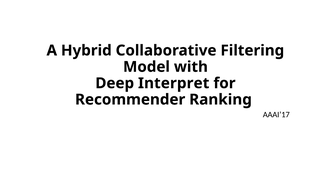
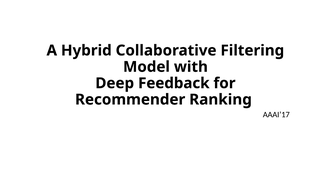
Interpret: Interpret -> Feedback (174, 83)
